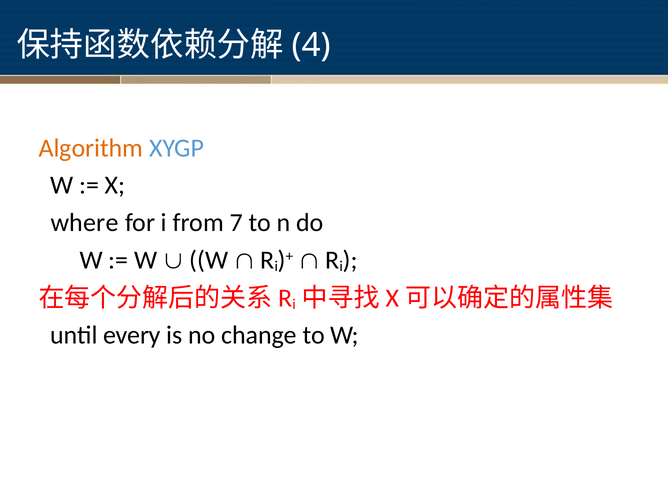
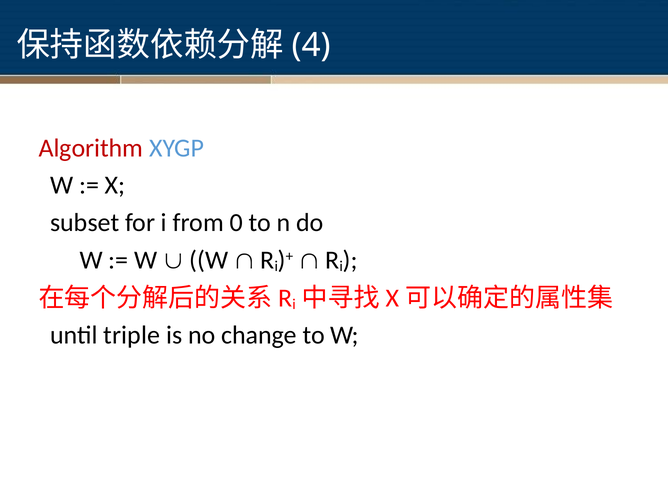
Algorithm colour: orange -> red (91, 148)
where: where -> subset (85, 223)
7: 7 -> 0 (236, 223)
every: every -> triple (132, 335)
